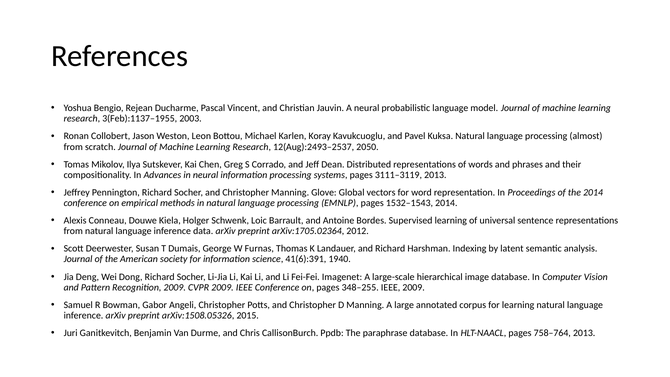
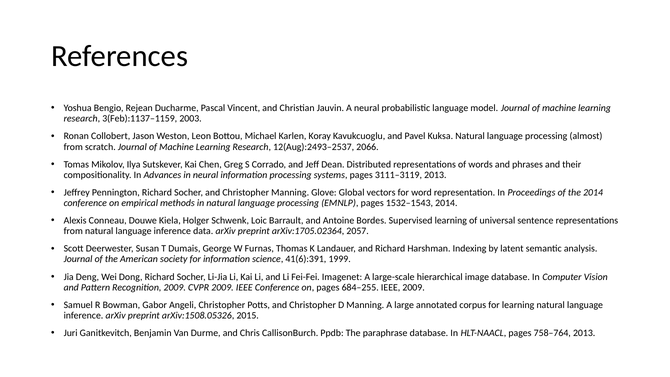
3(Feb):1137–1955: 3(Feb):1137–1955 -> 3(Feb):1137–1159 (140, 119)
2050: 2050 -> 2066 (367, 147)
2012: 2012 -> 2057 (358, 231)
1940: 1940 -> 1999 (340, 259)
348–255: 348–255 -> 684–255 (360, 287)
